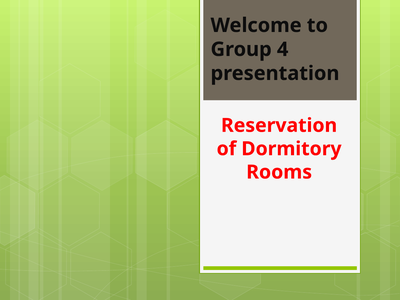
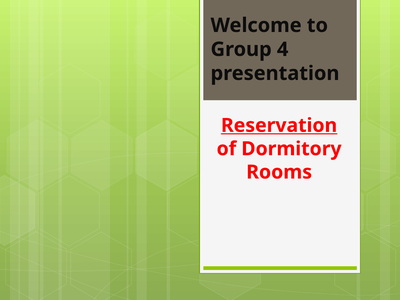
Reservation underline: none -> present (279, 125)
